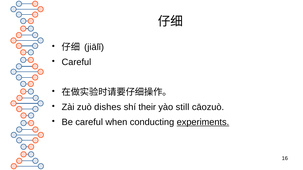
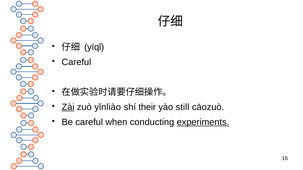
jiālǐ: jiālǐ -> yīqǐ (94, 47)
Zài underline: none -> present (68, 107)
dishes: dishes -> yǐnliào (108, 107)
